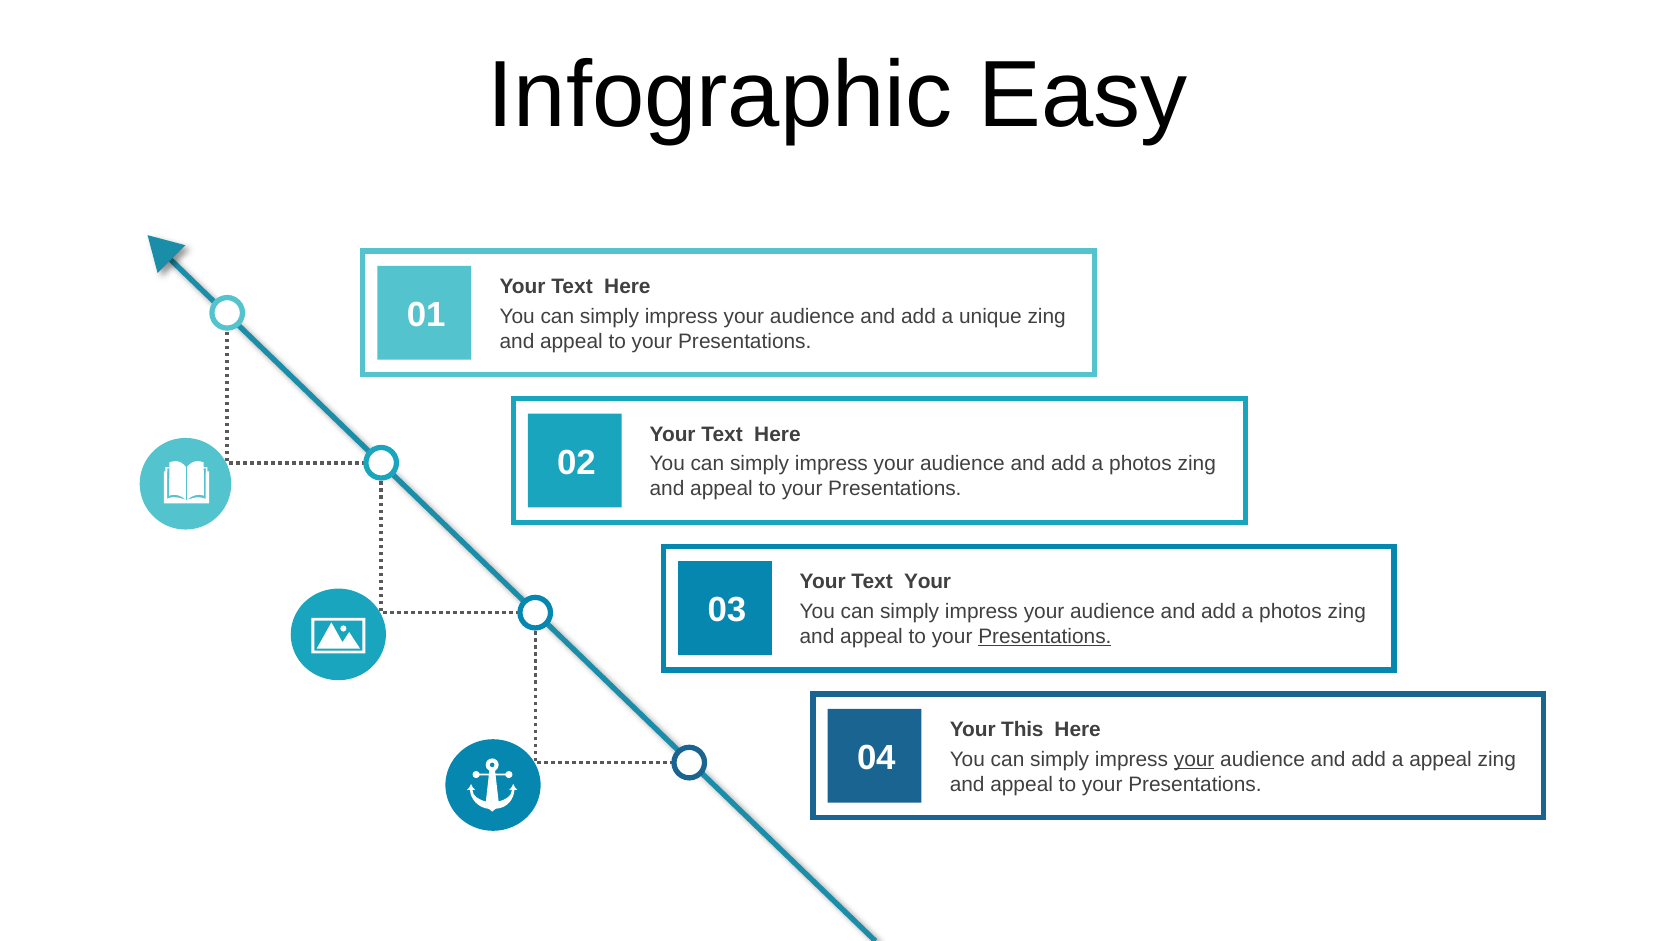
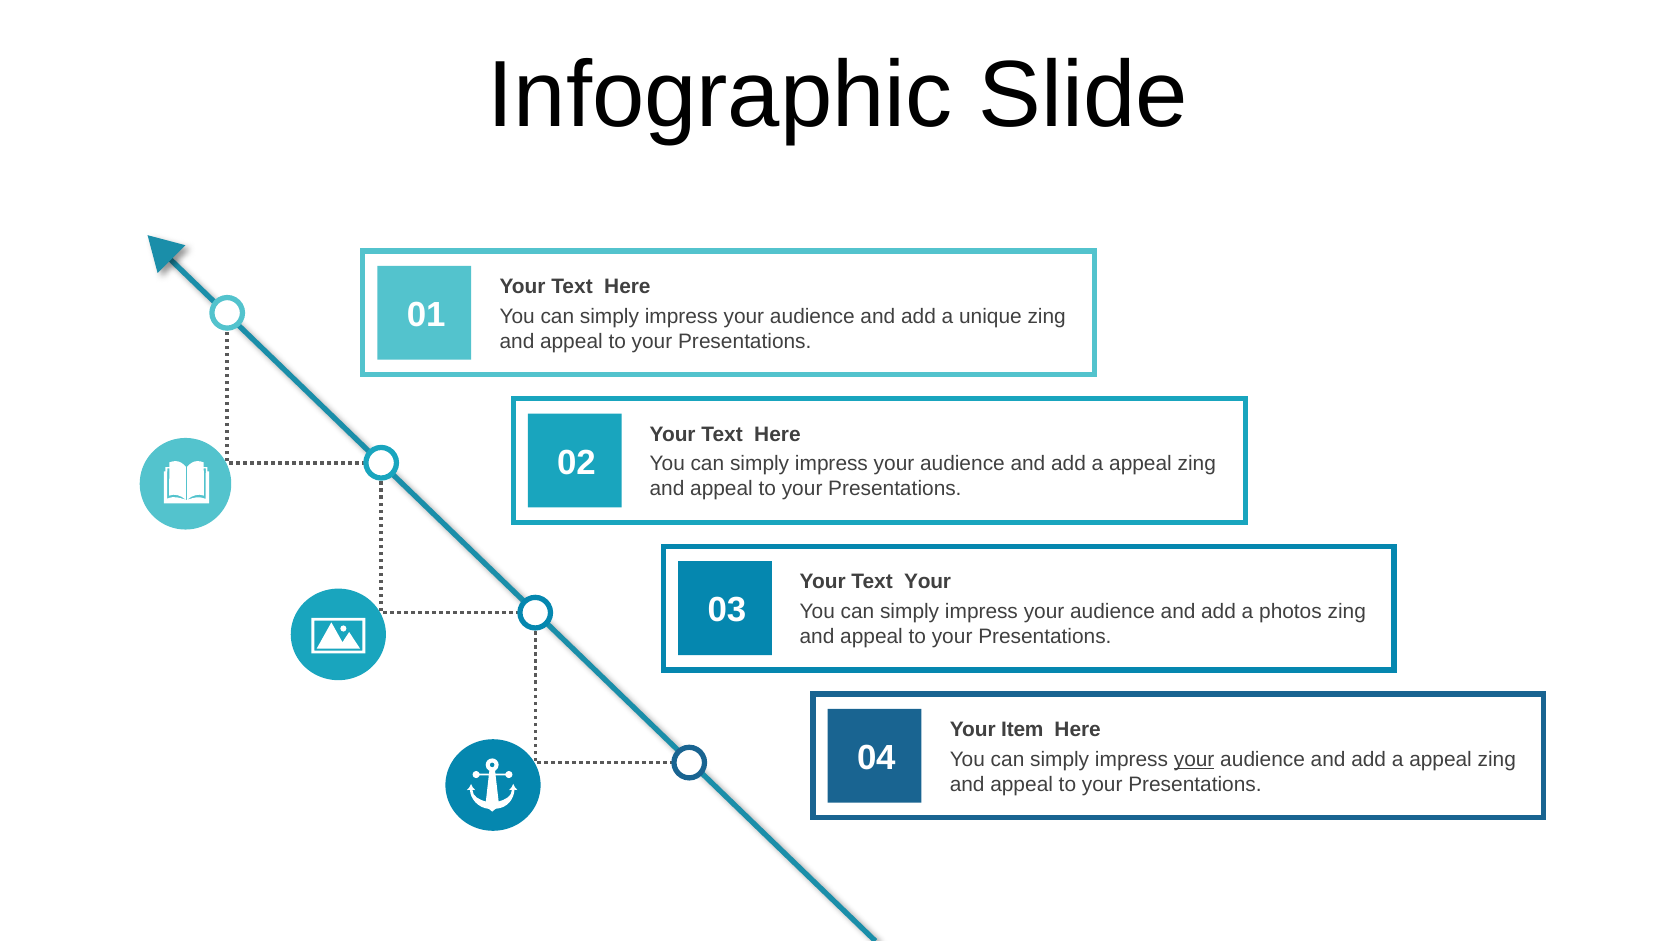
Easy: Easy -> Slide (1083, 96)
photos: photos -> appeal (1140, 464)
Presentations underline: present -> none (1045, 636)
This: This -> Item (1022, 729)
